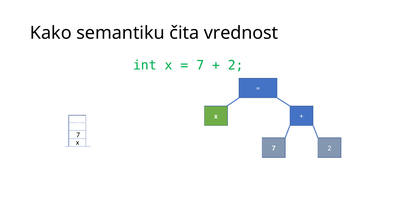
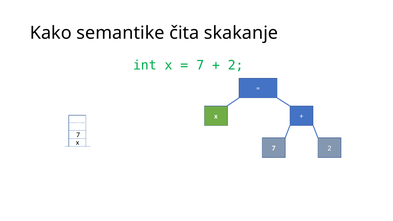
semantiku: semantiku -> semantike (121, 33)
vrednost: vrednost -> skakanje (241, 33)
